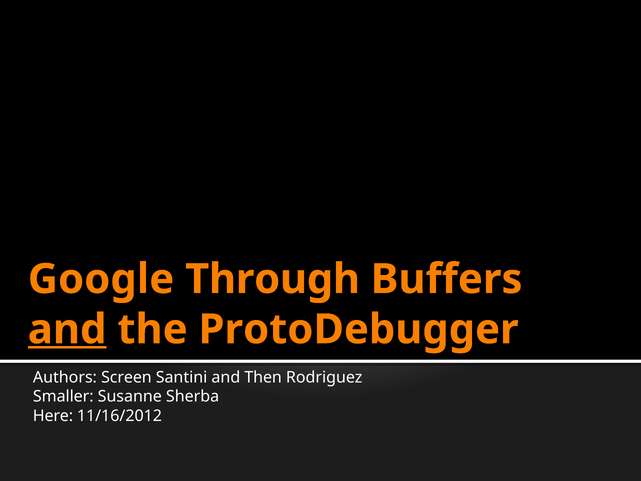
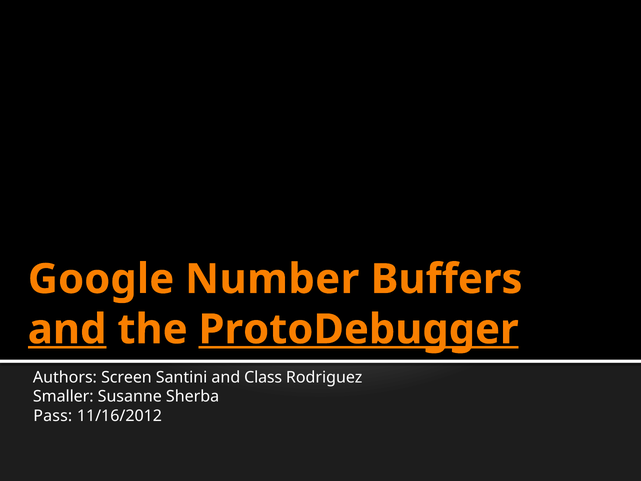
Through: Through -> Number (272, 279)
ProtoDebugger underline: none -> present (359, 329)
Then: Then -> Class (263, 377)
Here: Here -> Pass (53, 416)
